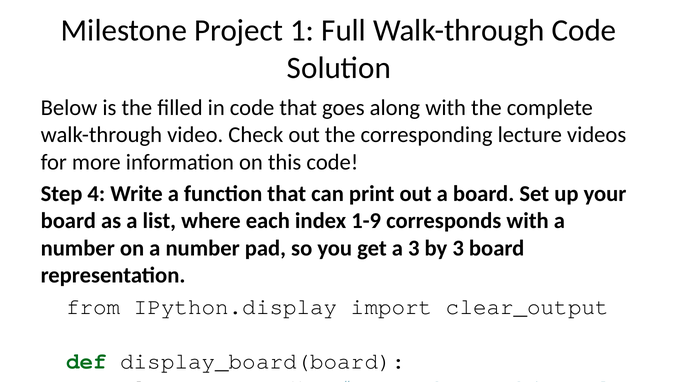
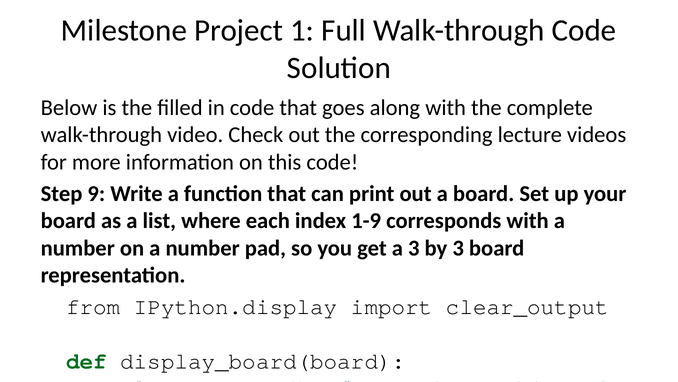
4: 4 -> 9 (96, 193)
